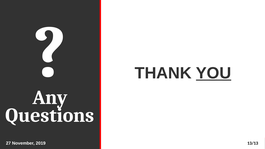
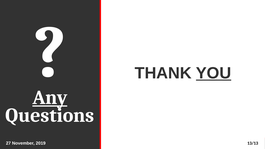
Any underline: none -> present (50, 98)
